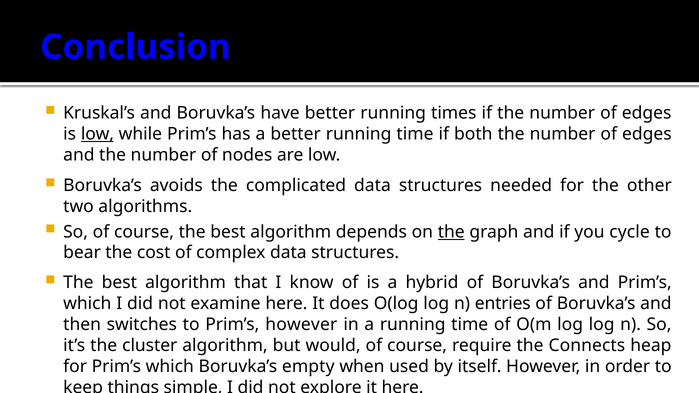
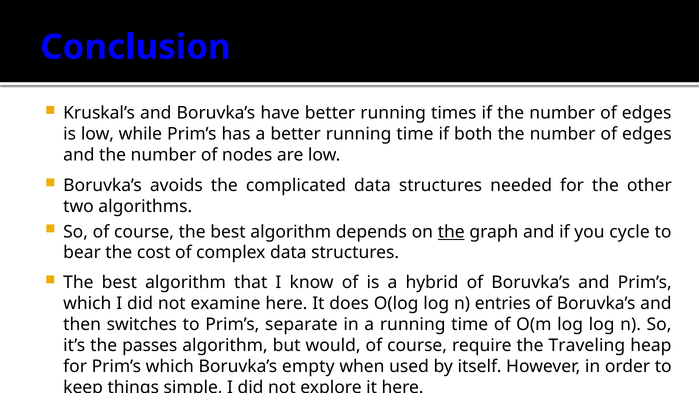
low underline: present -> none (97, 134)
Prim’s however: however -> separate (301, 325)
cluster: cluster -> passes (150, 345)
Connects: Connects -> Traveling (587, 345)
